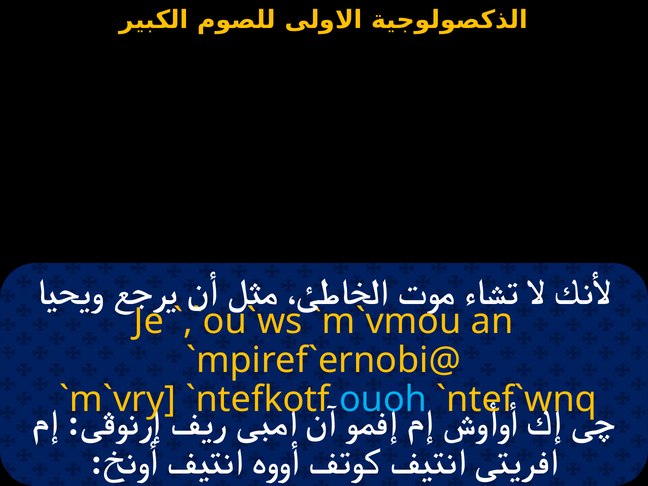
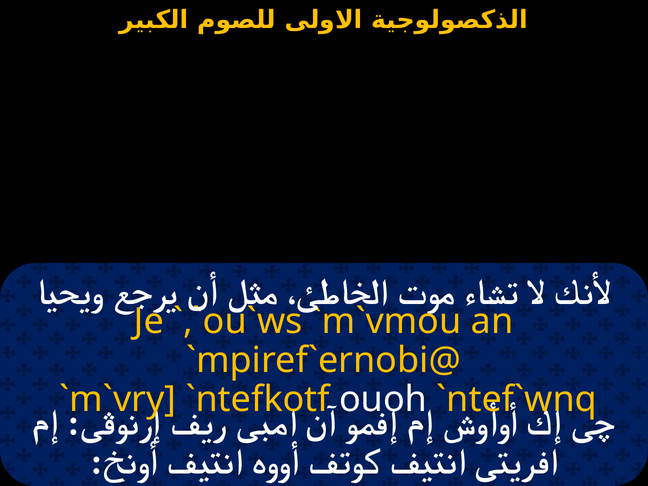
ouoh colour: light blue -> white (383, 399)
